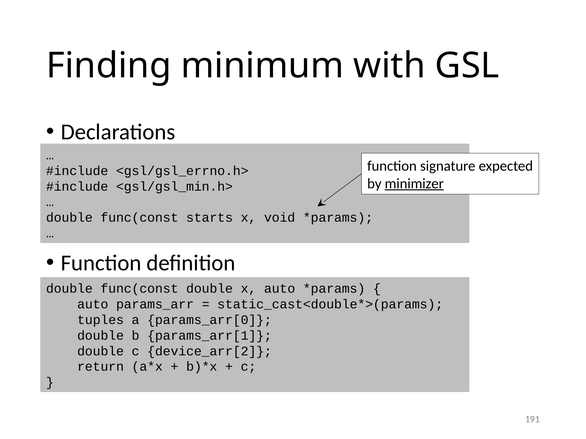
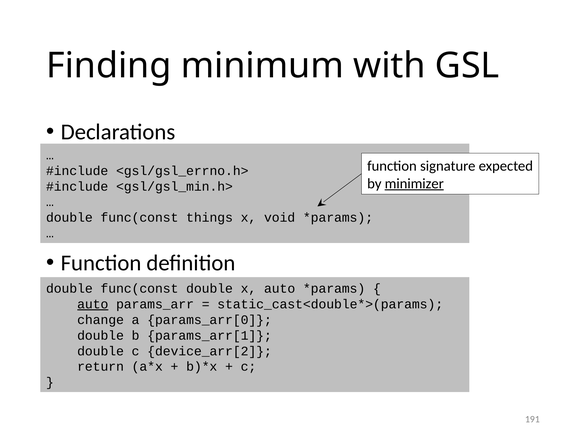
starts: starts -> things (210, 218)
auto underline: none -> present (93, 305)
tuples: tuples -> change (101, 320)
